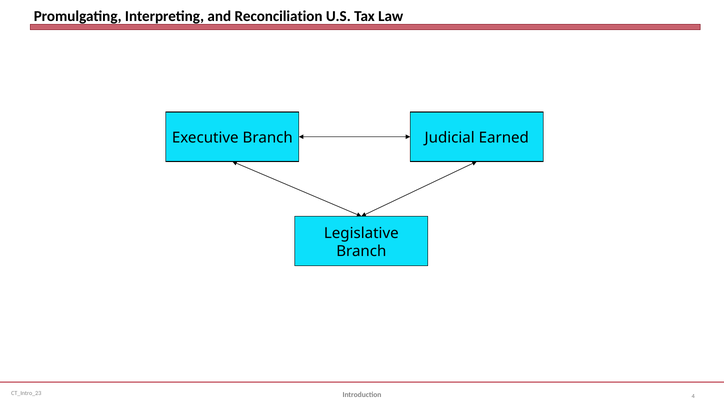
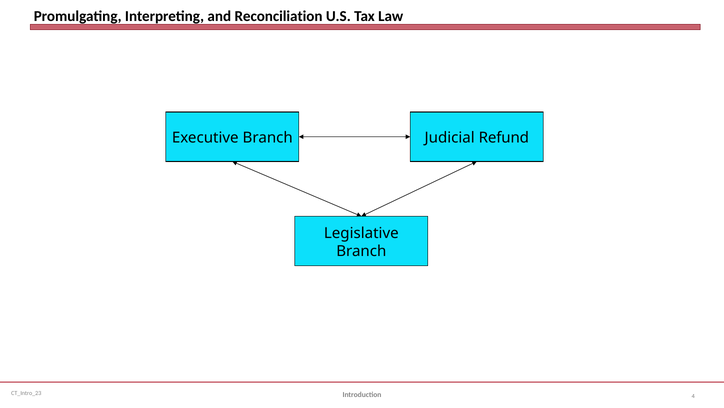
Earned: Earned -> Refund (504, 138)
